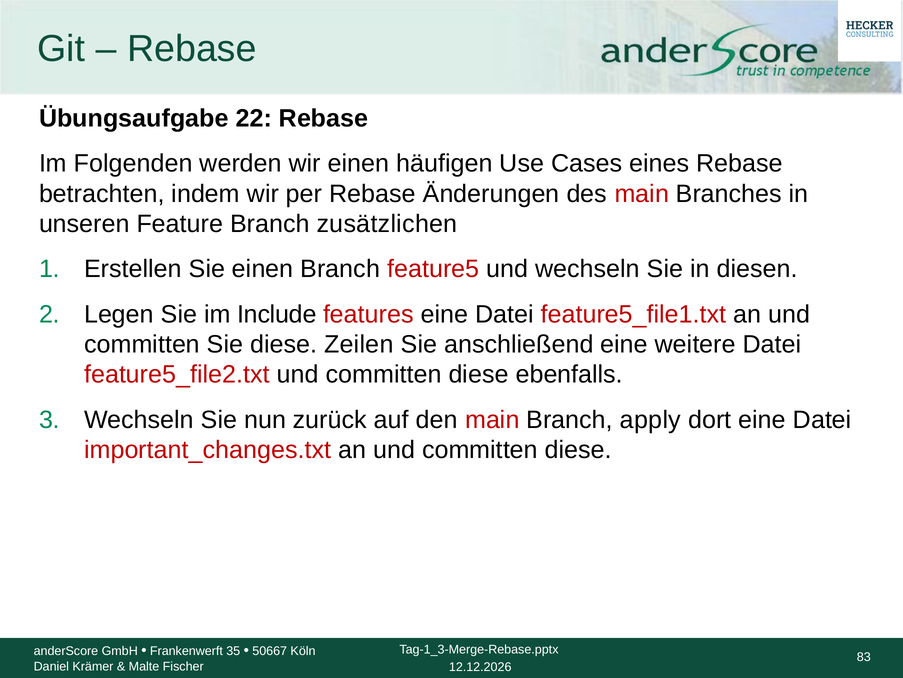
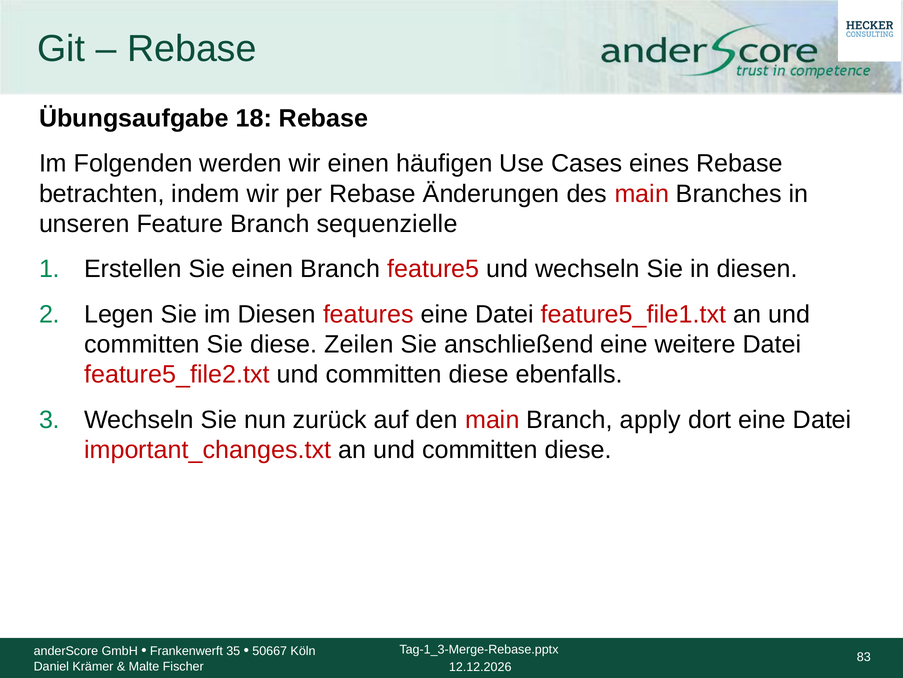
22: 22 -> 18 (254, 118)
zusätzlichen: zusätzlichen -> sequenzielle (387, 224)
im Include: Include -> Diesen (277, 314)
